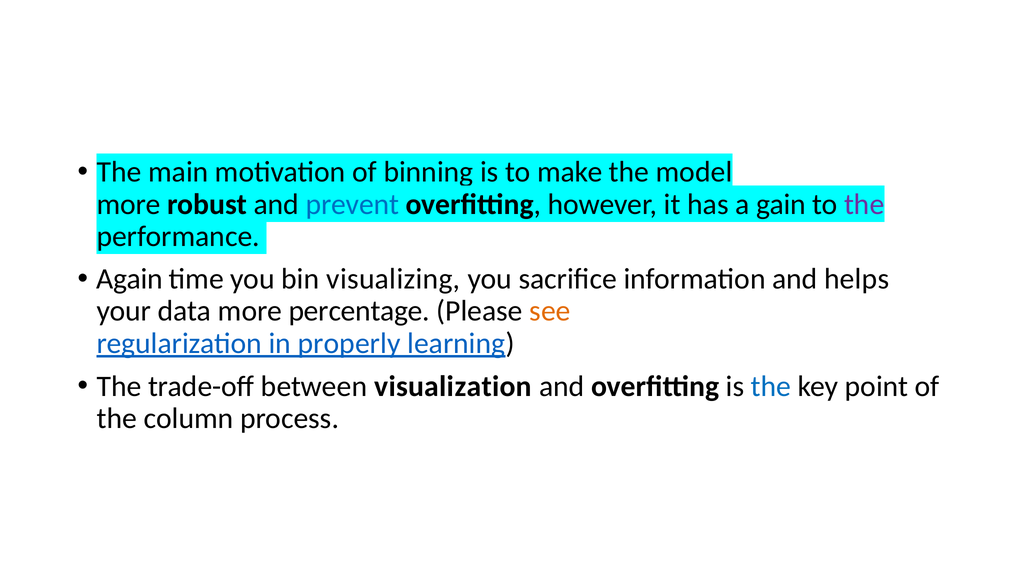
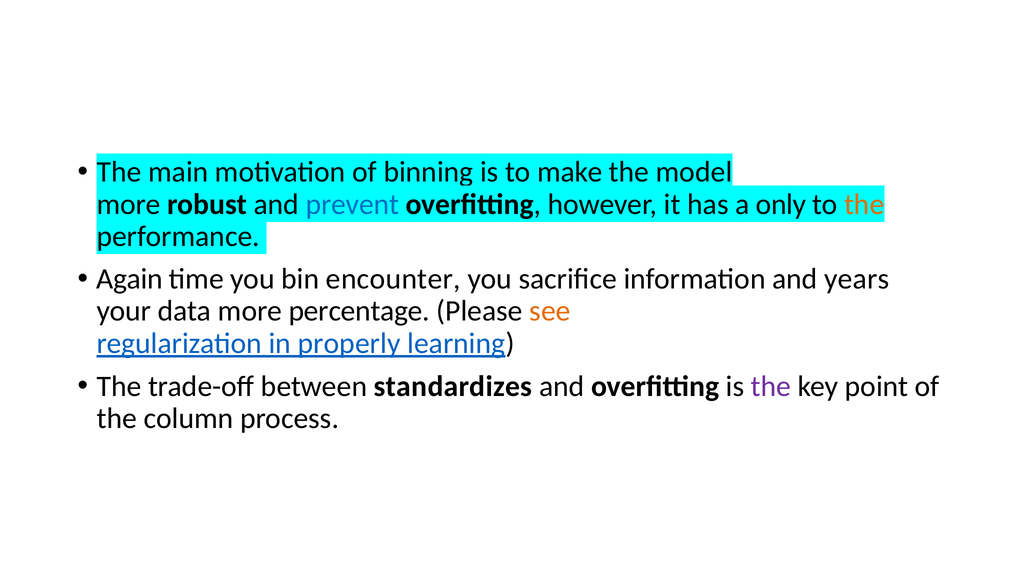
gain: gain -> only (781, 204)
the colour: purple -> orange (864, 204)
visualizing: visualizing -> encounter (393, 279)
helps: helps -> years (857, 279)
visualization: visualization -> standardizes (453, 386)
the colour: blue -> purple (771, 386)
